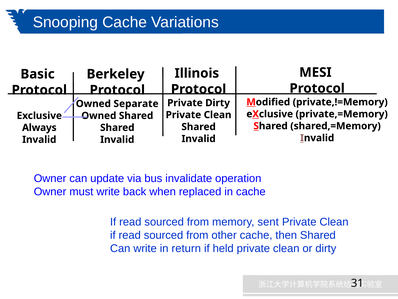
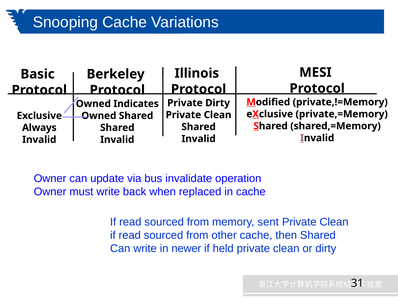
Separate: Separate -> Indicates (136, 104)
return: return -> newer (186, 248)
